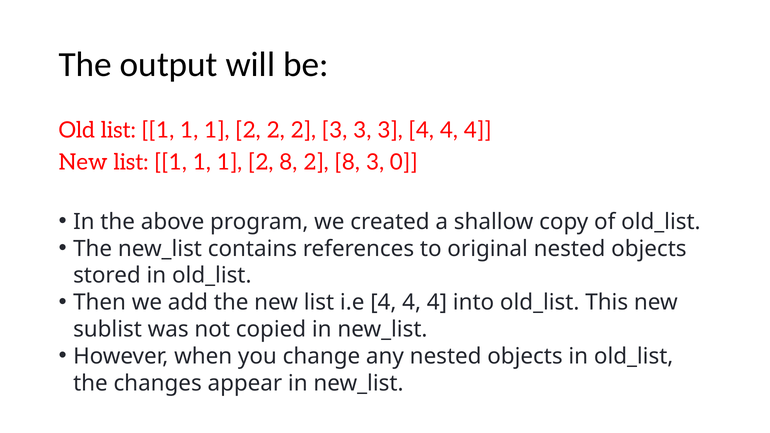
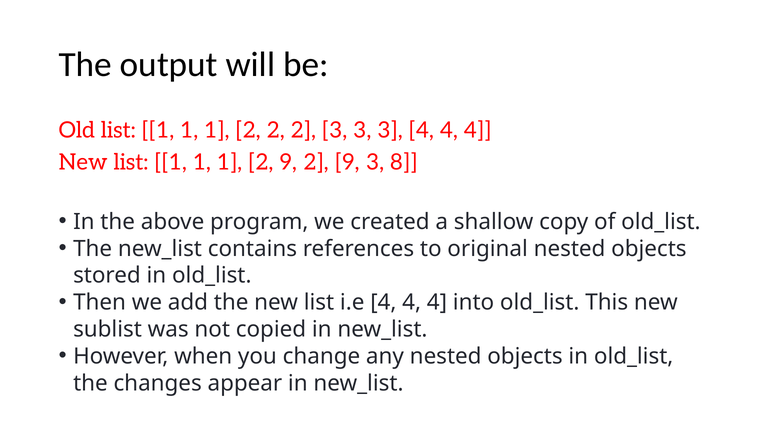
1 2 8: 8 -> 9 (288, 162)
8: 8 -> 9 (347, 162)
0: 0 -> 8 (404, 162)
